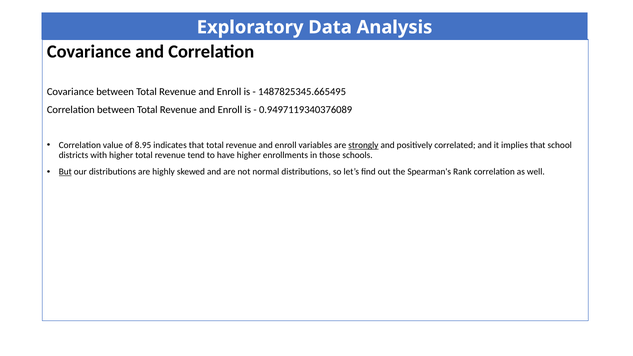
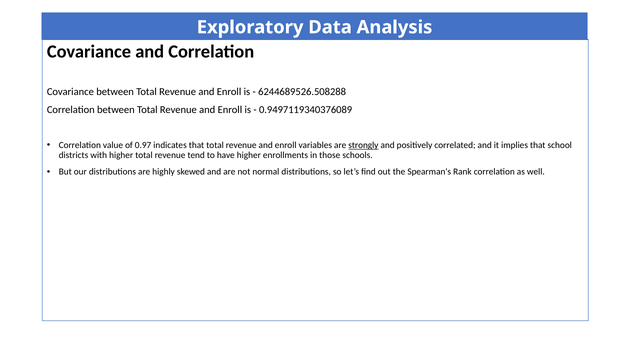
1487825345.665495: 1487825345.665495 -> 6244689526.508288 (302, 92)
8.95: 8.95 -> 0.97 (143, 145)
But underline: present -> none (65, 172)
